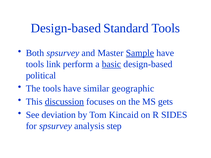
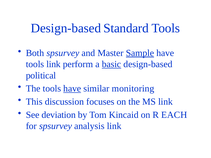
have underline: none -> present (72, 89)
geographic: geographic -> monitoring (133, 89)
discussion underline: present -> none (64, 102)
MS gets: gets -> link (165, 102)
SIDES: SIDES -> EACH (174, 115)
analysis step: step -> link (114, 126)
